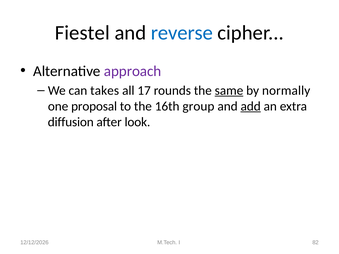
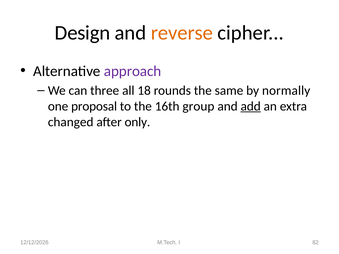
Fiestel: Fiestel -> Design (82, 33)
reverse colour: blue -> orange (182, 33)
takes: takes -> three (105, 91)
17: 17 -> 18 (144, 91)
same underline: present -> none (229, 91)
diffusion: diffusion -> changed (71, 122)
look: look -> only (137, 122)
